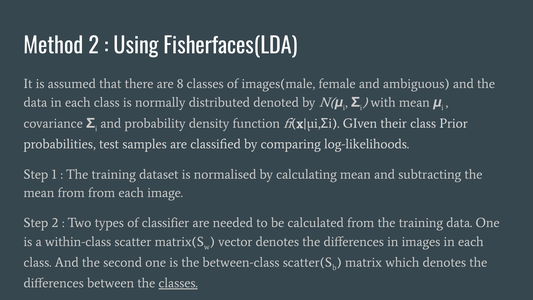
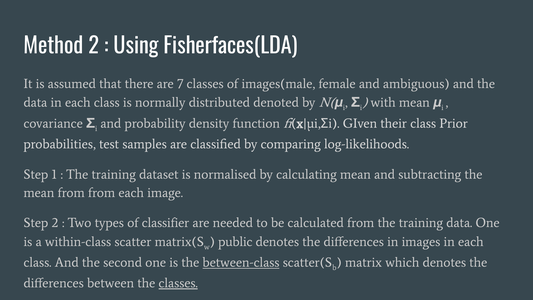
8: 8 -> 7 (180, 84)
vector: vector -> public (235, 241)
between-class underline: none -> present (241, 262)
